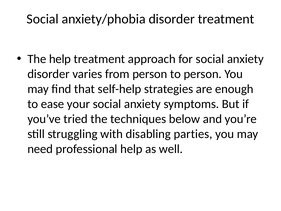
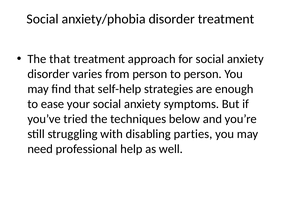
The help: help -> that (60, 59)
